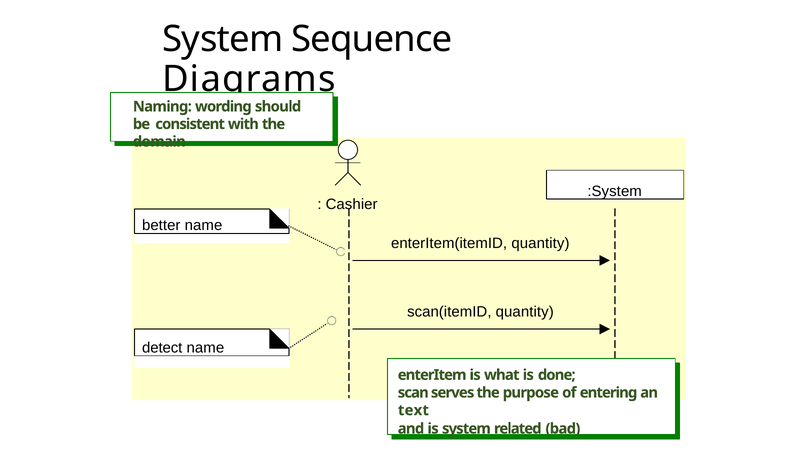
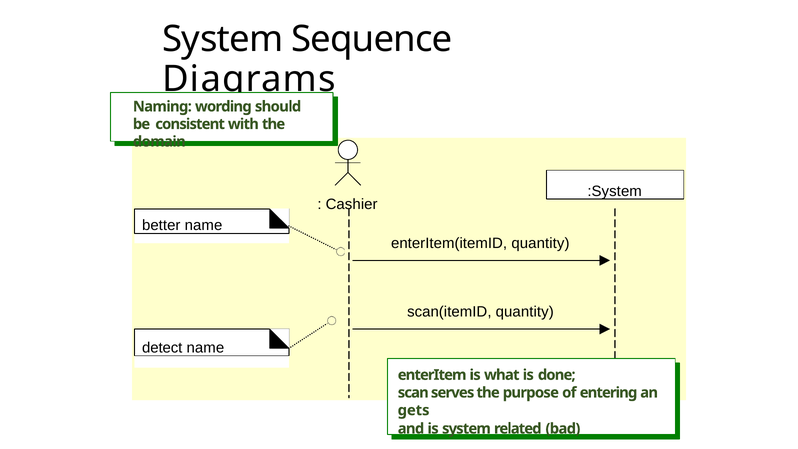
text: text -> gets (414, 410)
